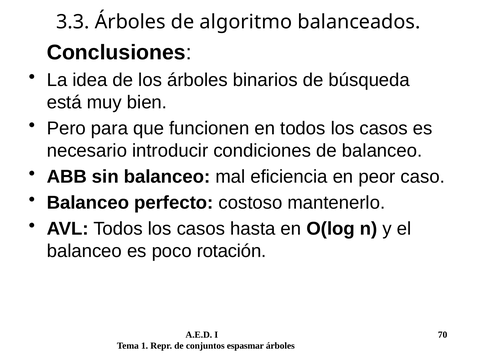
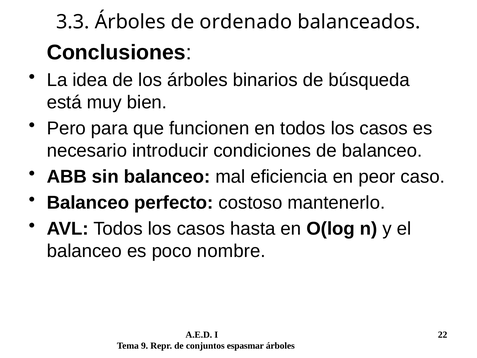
algoritmo: algoritmo -> ordenado (246, 22)
rotación: rotación -> nombre (231, 251)
70: 70 -> 22 (443, 335)
1: 1 -> 9 (145, 346)
